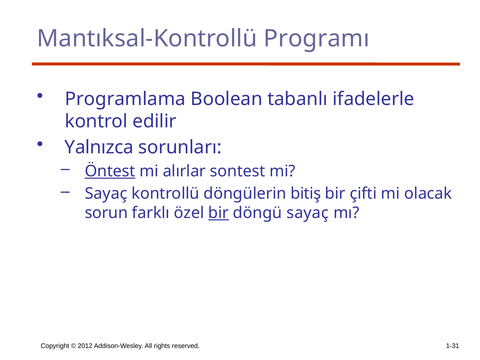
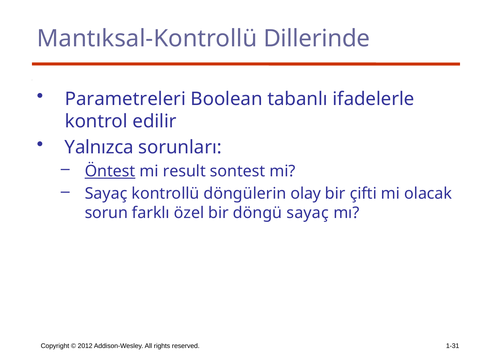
Programı: Programı -> Dillerinde (317, 38)
Programlama: Programlama -> Parametreleri (125, 99)
alırlar: alırlar -> result (184, 171)
bitiş: bitiş -> olay (306, 194)
bir underline: present -> none (219, 213)
